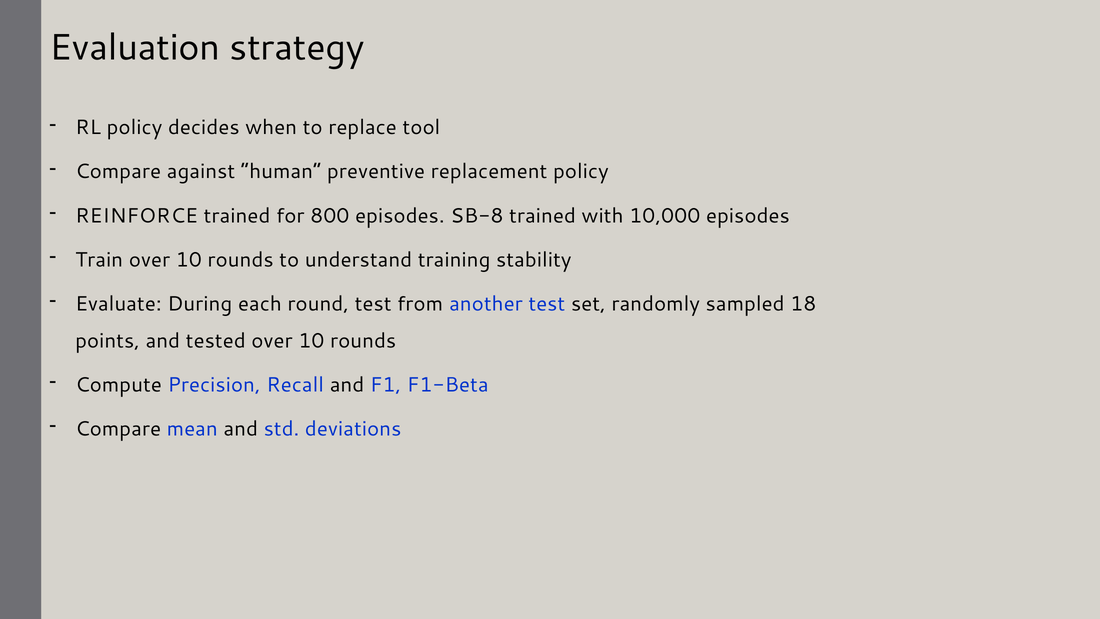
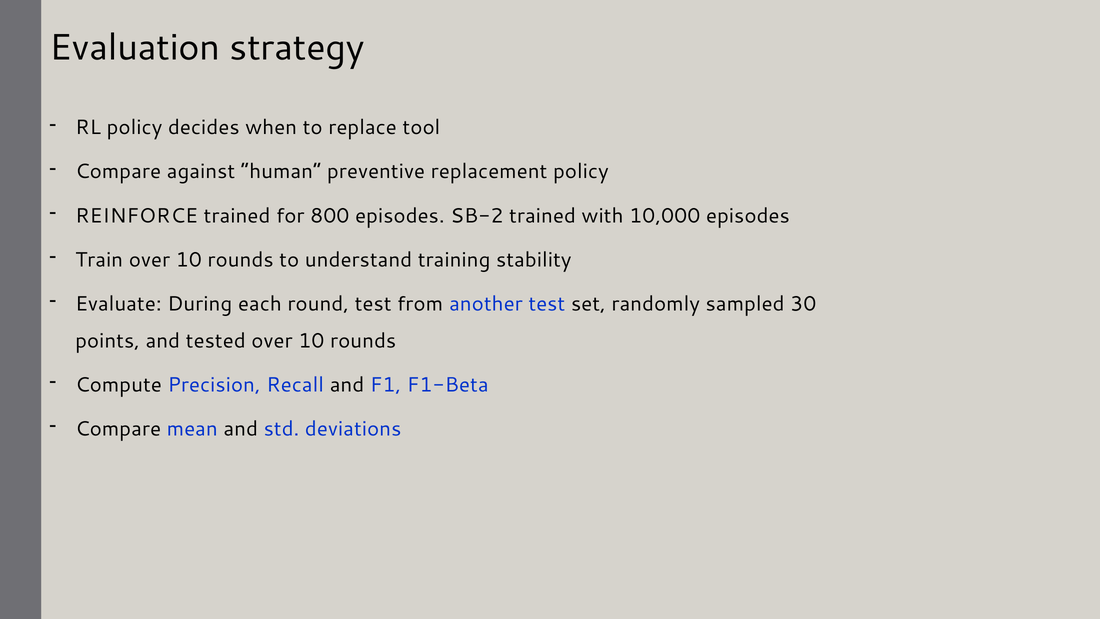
SB-8: SB-8 -> SB-2 (477, 216)
18: 18 -> 30 (803, 304)
